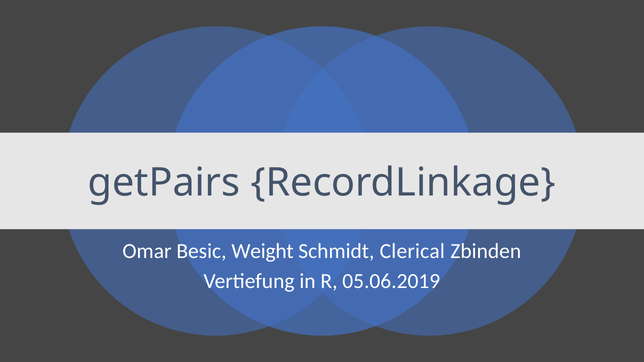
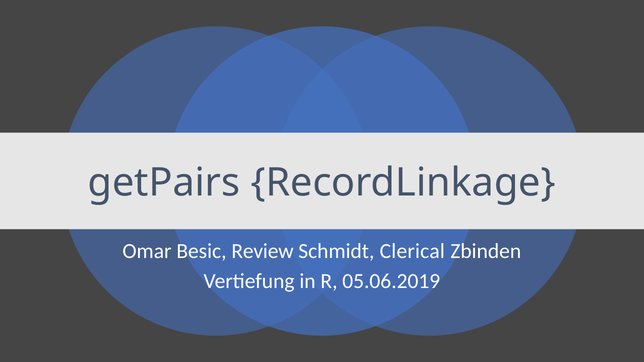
Weight: Weight -> Review (263, 251)
